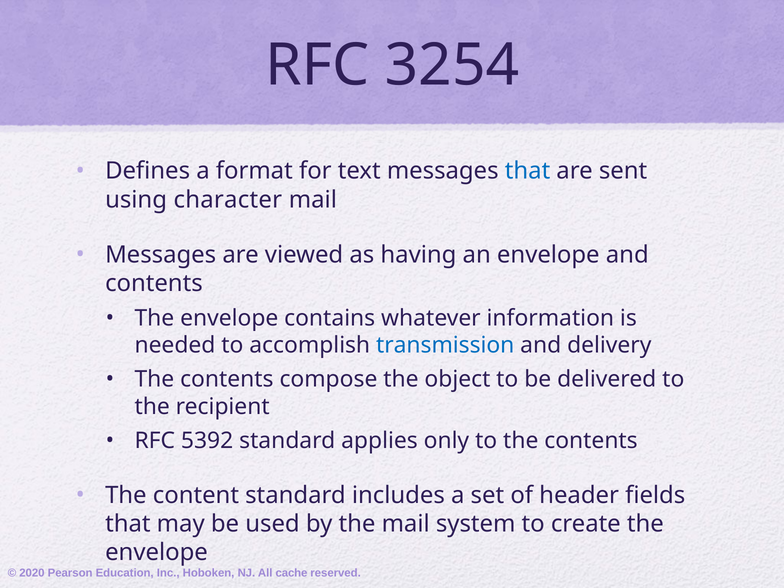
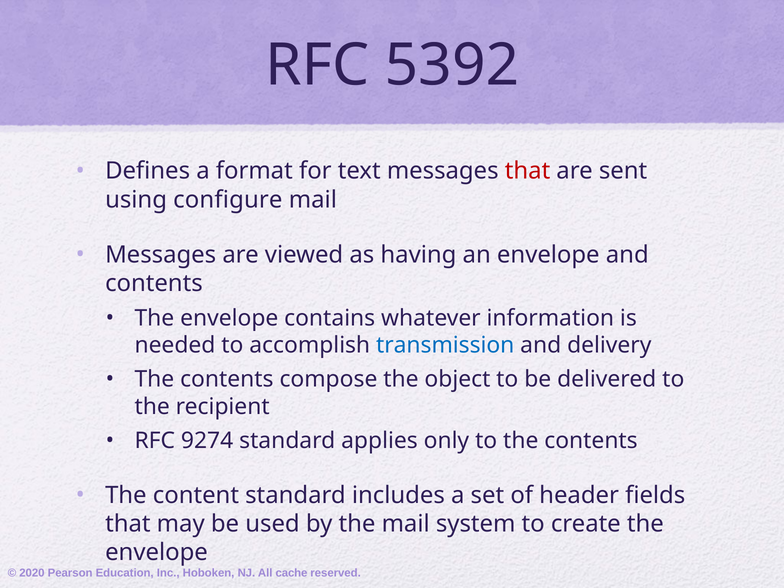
3254: 3254 -> 5392 (452, 65)
that colour: blue -> red (528, 171)
character: character -> configure (228, 200)
5392: 5392 -> 9274 (207, 441)
